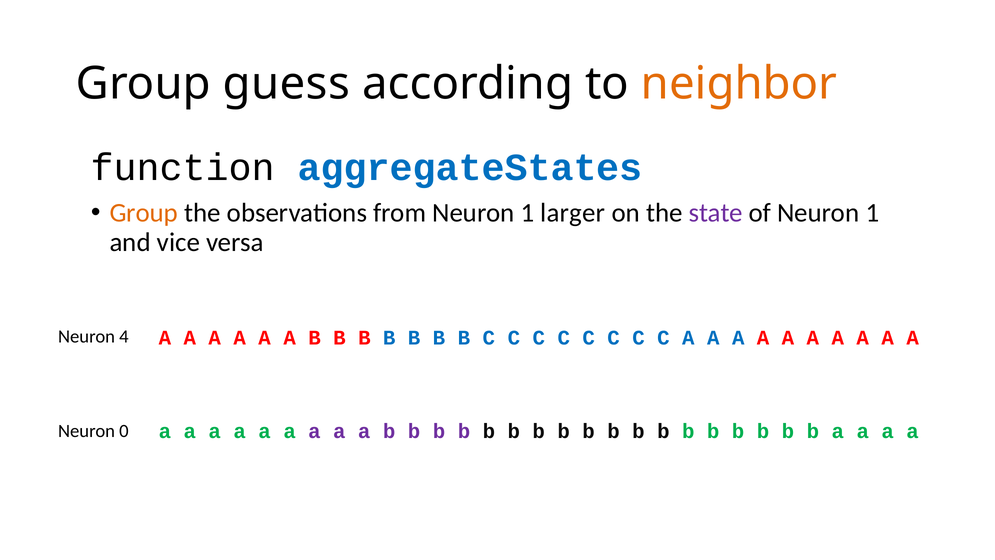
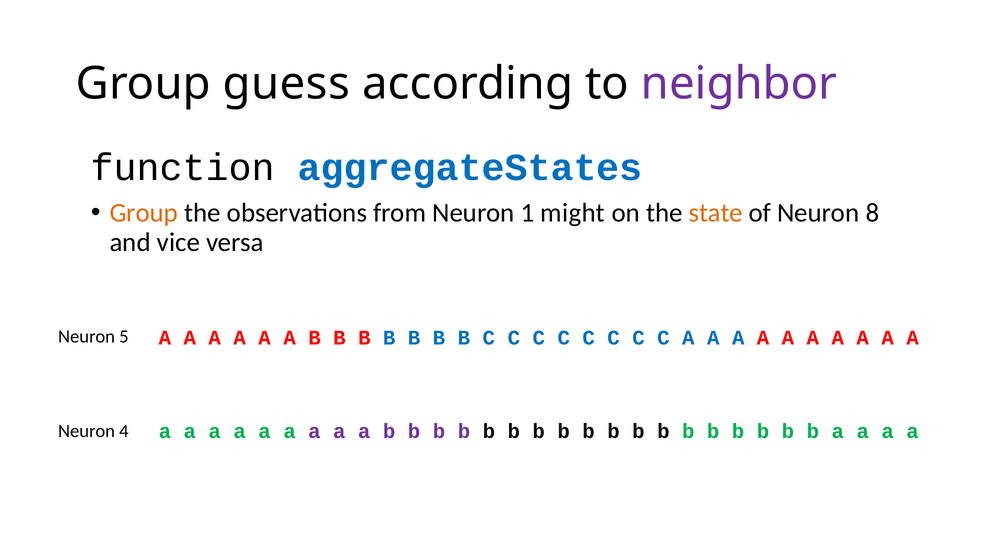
neighbor colour: orange -> purple (739, 84)
larger: larger -> might (573, 213)
state colour: purple -> orange (716, 213)
of Neuron 1: 1 -> 8 (872, 213)
4: 4 -> 5 (124, 336)
0: 0 -> 4 (124, 431)
